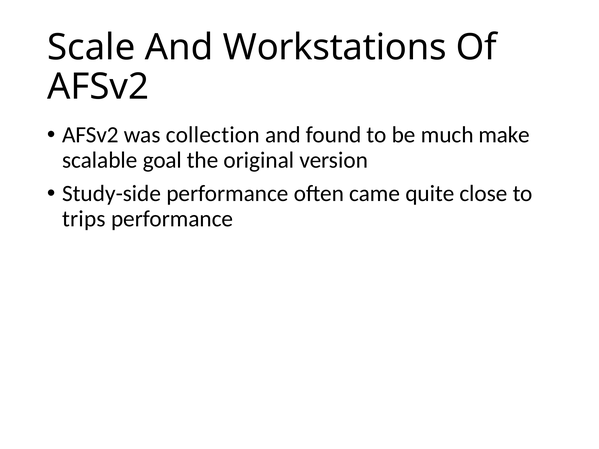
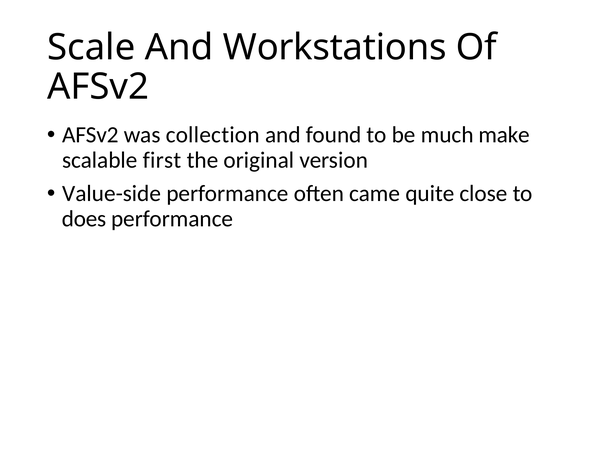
goal: goal -> first (162, 160)
Study-side: Study-side -> Value-side (112, 194)
trips: trips -> does (84, 219)
